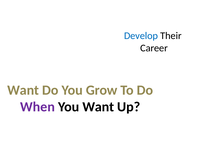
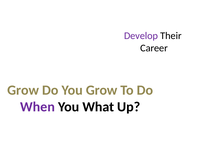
Develop colour: blue -> purple (141, 36)
Want: Want -> Grow (23, 90)
You Want: Want -> What (98, 107)
